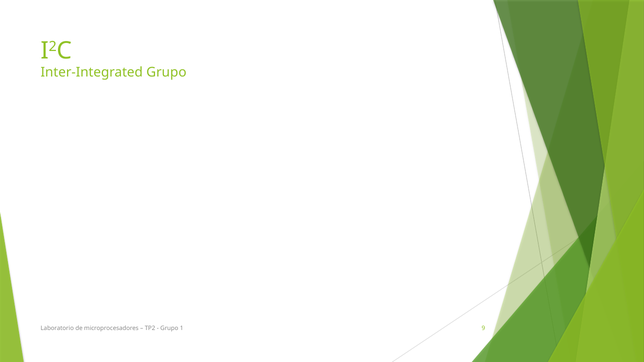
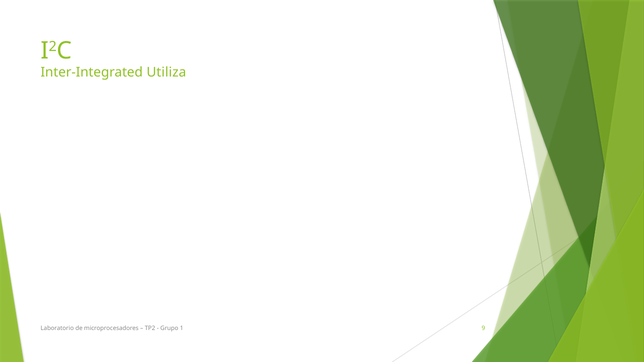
Inter-Integrated Grupo: Grupo -> Utiliza (166, 73)
